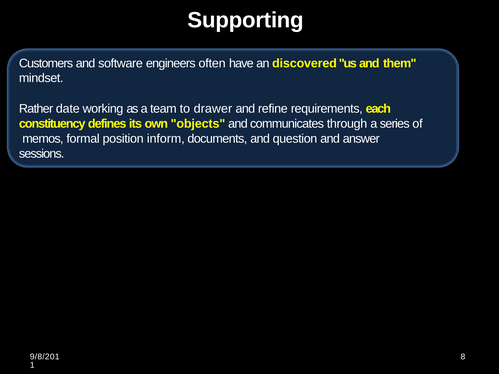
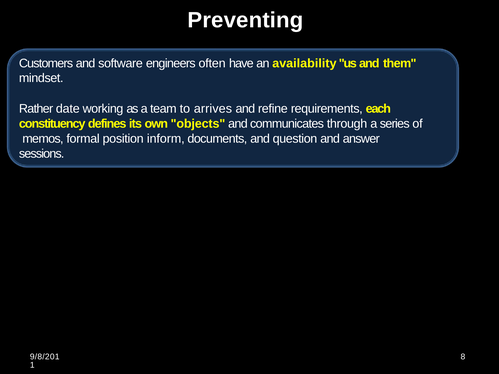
Supporting: Supporting -> Preventing (246, 20)
discovered: discovered -> availability (304, 63)
drawer: drawer -> arrives (213, 109)
